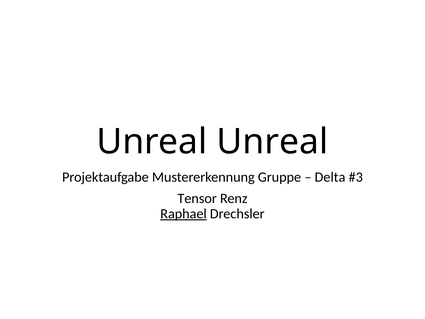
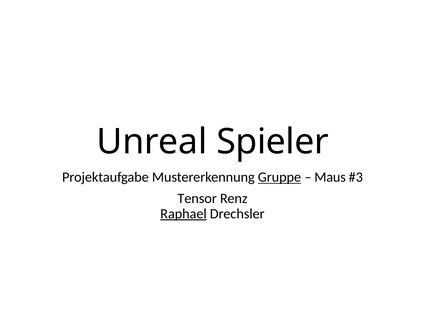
Unreal Unreal: Unreal -> Spieler (273, 142)
Gruppe underline: none -> present (279, 177)
Delta: Delta -> Maus (330, 177)
